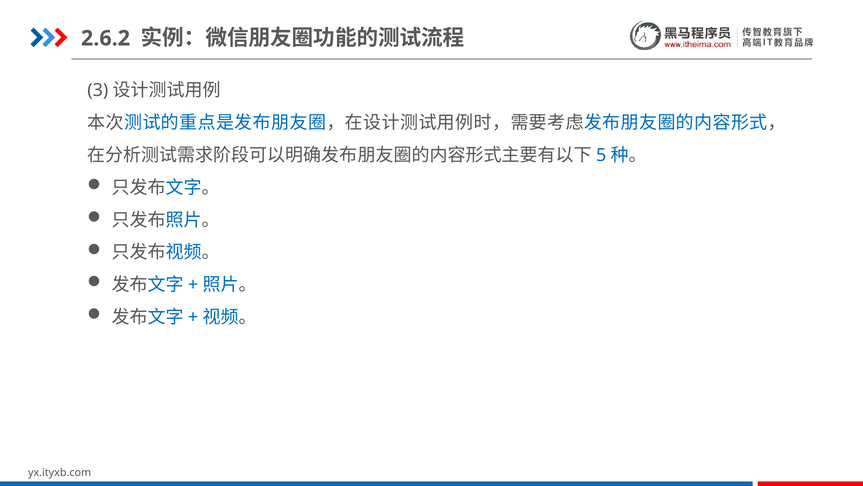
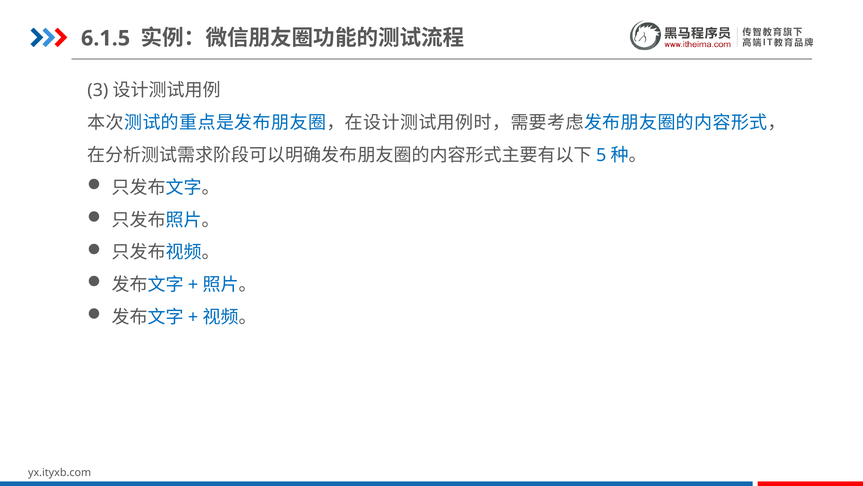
2.6.2: 2.6.2 -> 6.1.5 (106, 38)
